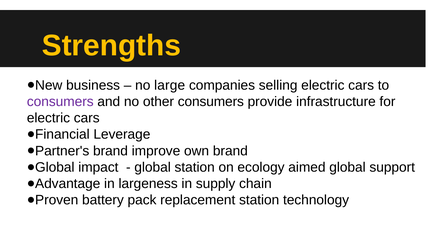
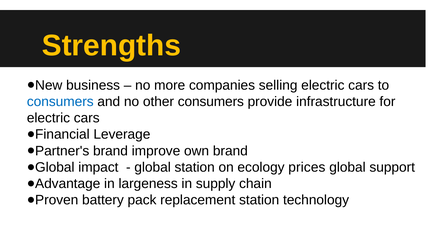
large: large -> more (170, 85)
consumers colour: purple -> blue (60, 102)
aimed: aimed -> prices (307, 167)
